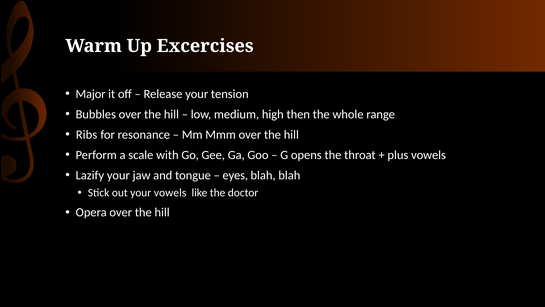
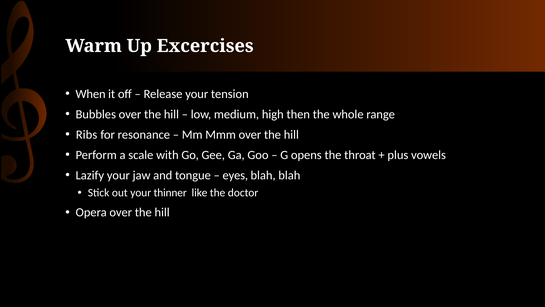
Major: Major -> When (91, 94)
your vowels: vowels -> thinner (170, 192)
